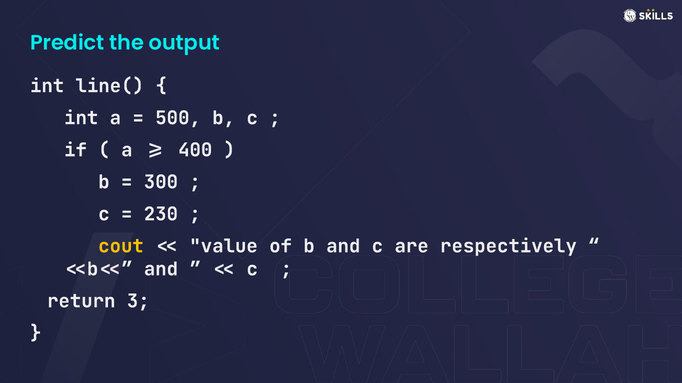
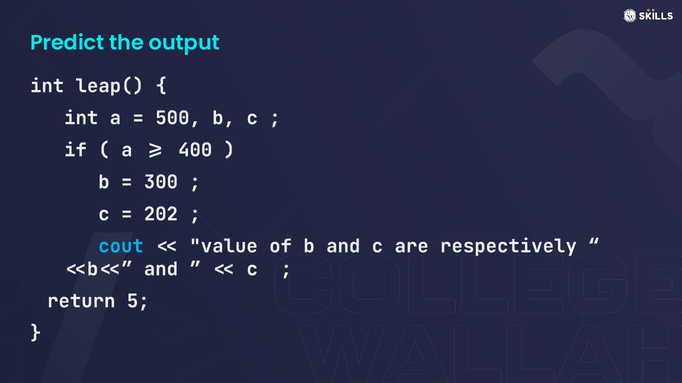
line(: line( -> leap( (110, 86)
230: 230 -> 202 (161, 214)
cout colour: yellow -> light blue (121, 247)
3: 3 -> 5 (138, 302)
